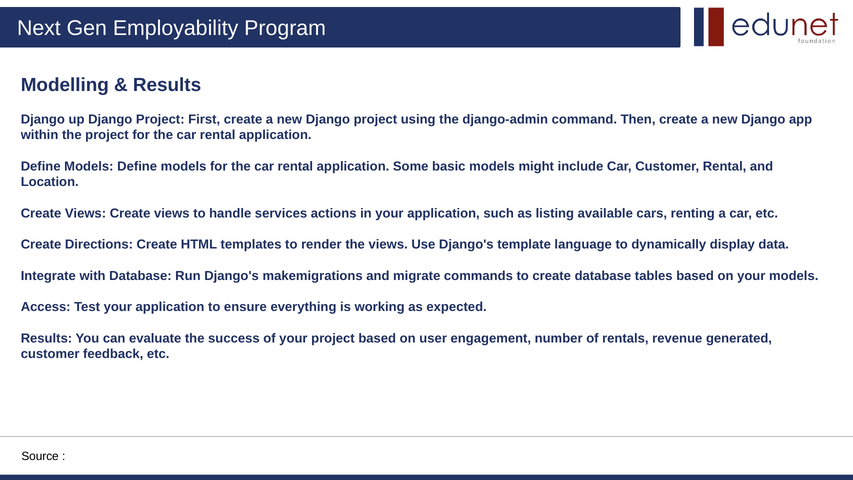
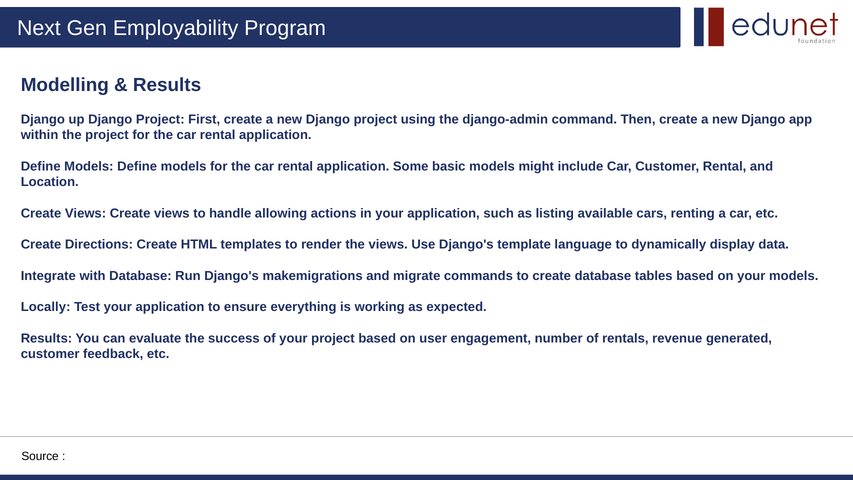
services: services -> allowing (281, 213)
Access: Access -> Locally (46, 307)
